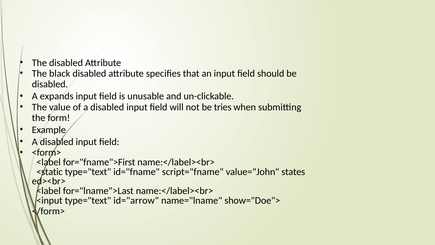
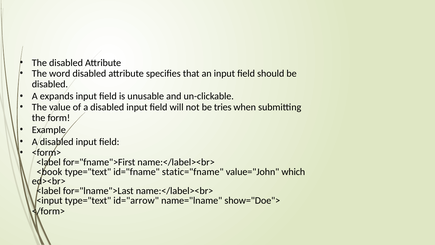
black: black -> word (60, 73)
<static: <static -> <book (49, 172)
script="fname: script="fname -> static="fname (193, 172)
states: states -> which (293, 172)
